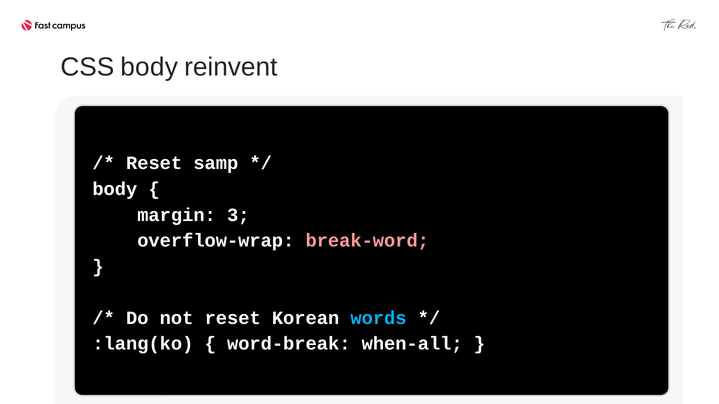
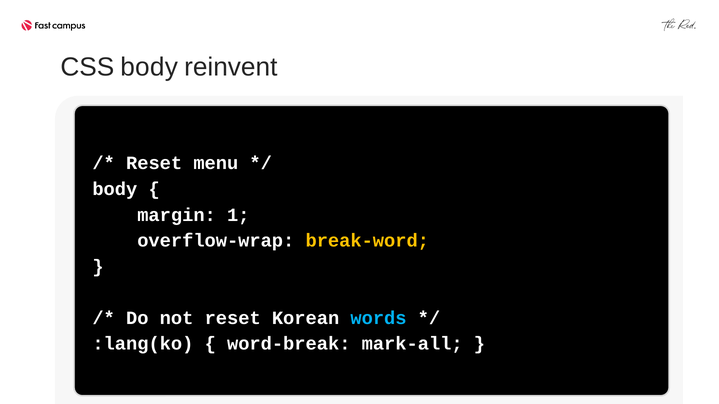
samp: samp -> menu (216, 163)
3: 3 -> 1 (238, 215)
break-word colour: pink -> yellow (367, 241)
when-all: when-all -> mark-all (412, 344)
